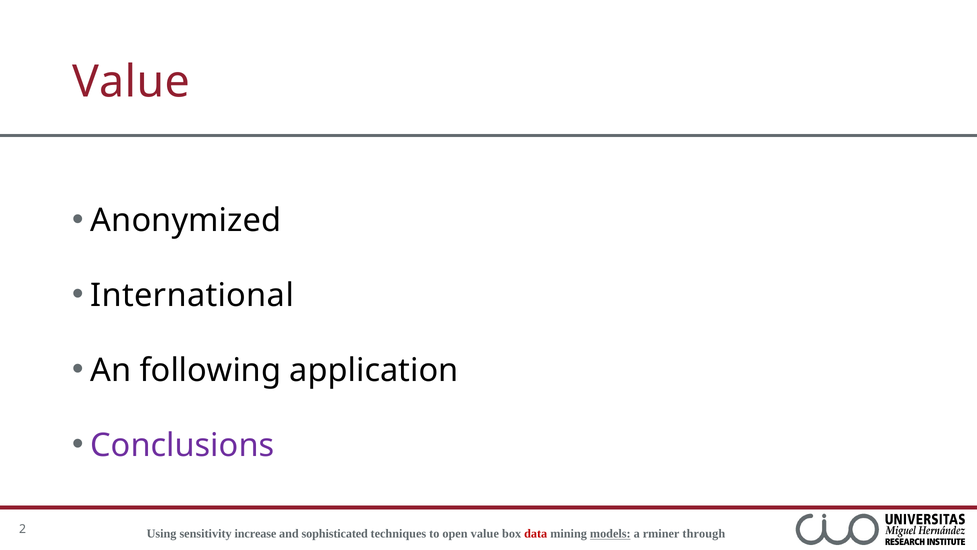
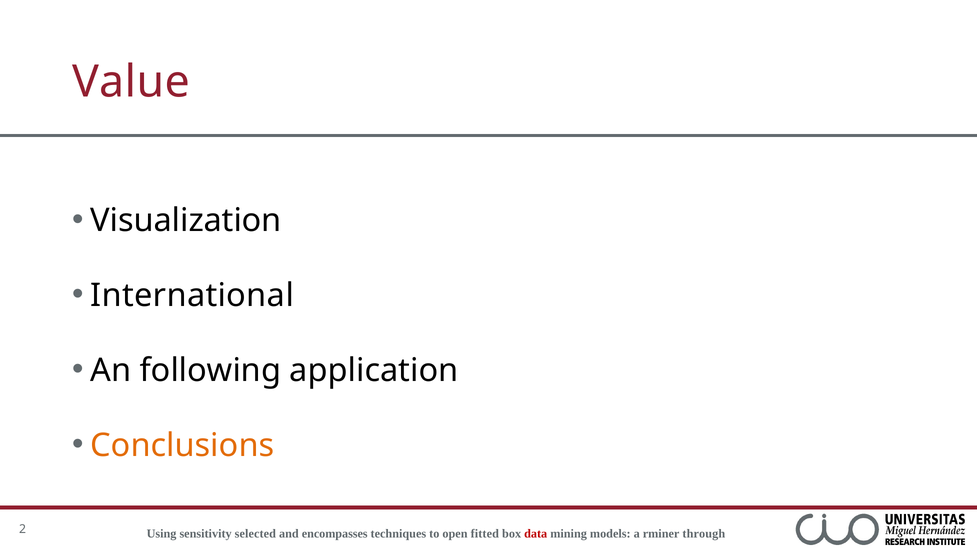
Anonymized: Anonymized -> Visualization (186, 220)
Conclusions colour: purple -> orange (182, 445)
increase: increase -> selected (255, 534)
sophisticated: sophisticated -> encompasses (335, 534)
open value: value -> fitted (485, 534)
models underline: present -> none (610, 534)
